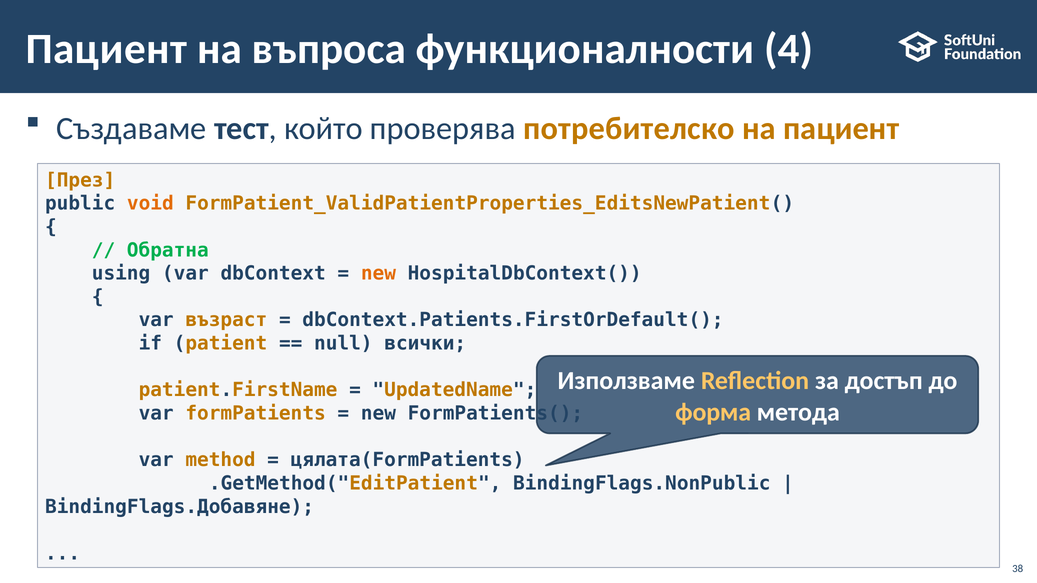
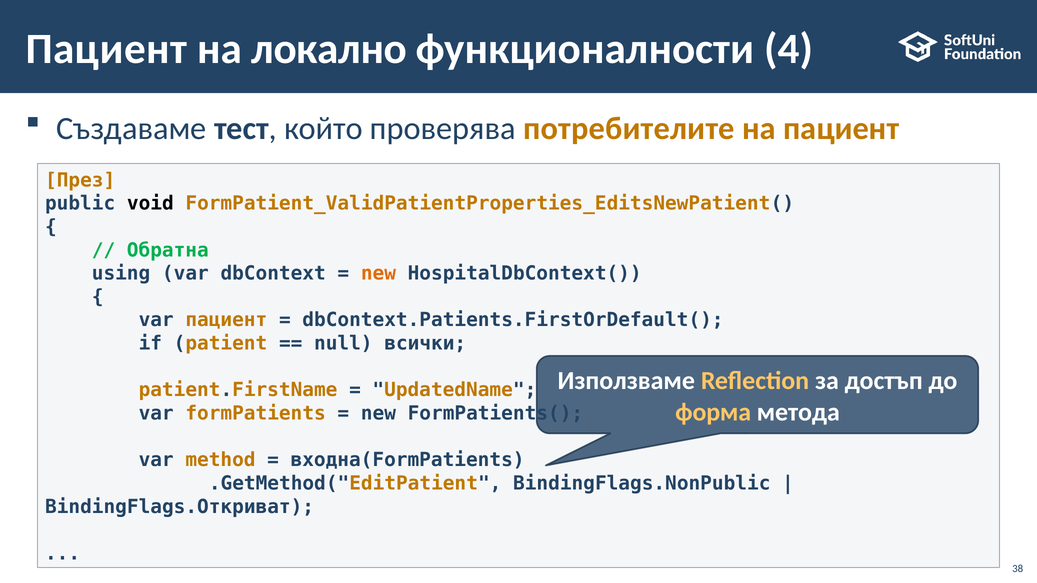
въпроса: въпроса -> локално (329, 49)
потребителско: потребителско -> потребителите (629, 128)
void colour: orange -> black (150, 204)
var възраст: възраст -> пациент (226, 320)
цялата(FormPatients: цялата(FormPatients -> входна(FormPatients (408, 460)
BindingFlags.Добавяне: BindingFlags.Добавяне -> BindingFlags.Откриват (180, 507)
